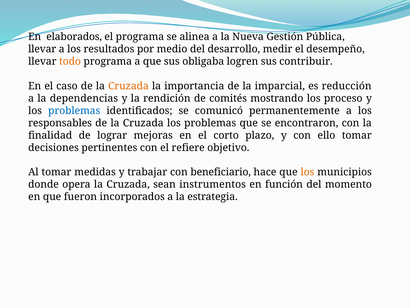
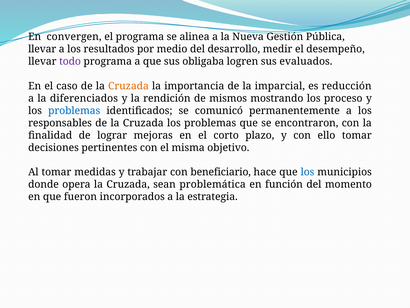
elaborados: elaborados -> convergen (74, 37)
todo colour: orange -> purple (70, 61)
contribuir: contribuir -> evaluados (306, 61)
dependencias: dependencias -> diferenciados (84, 98)
comités: comités -> mismos (228, 98)
refiere: refiere -> misma (188, 147)
los colour: orange -> blue (307, 172)
instrumentos: instrumentos -> problemática (213, 184)
